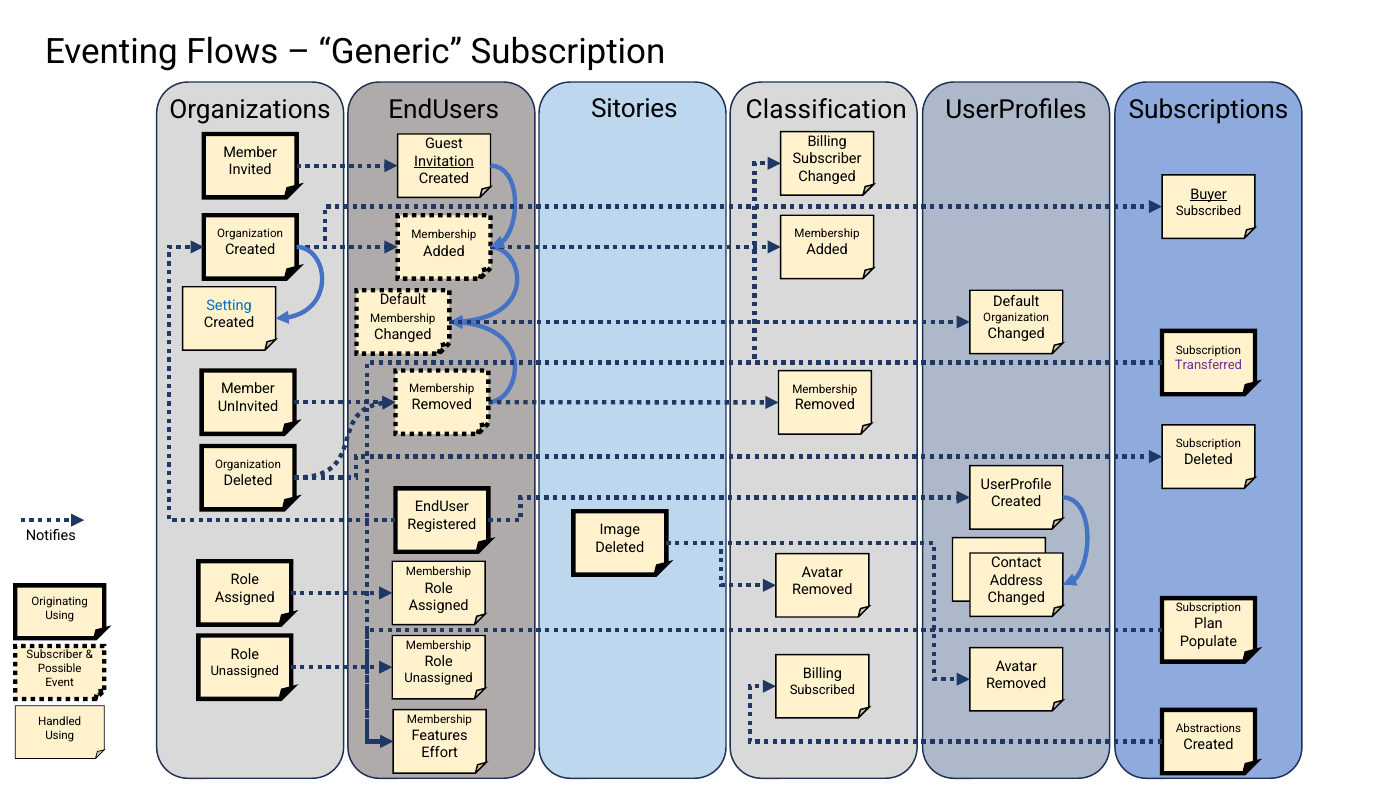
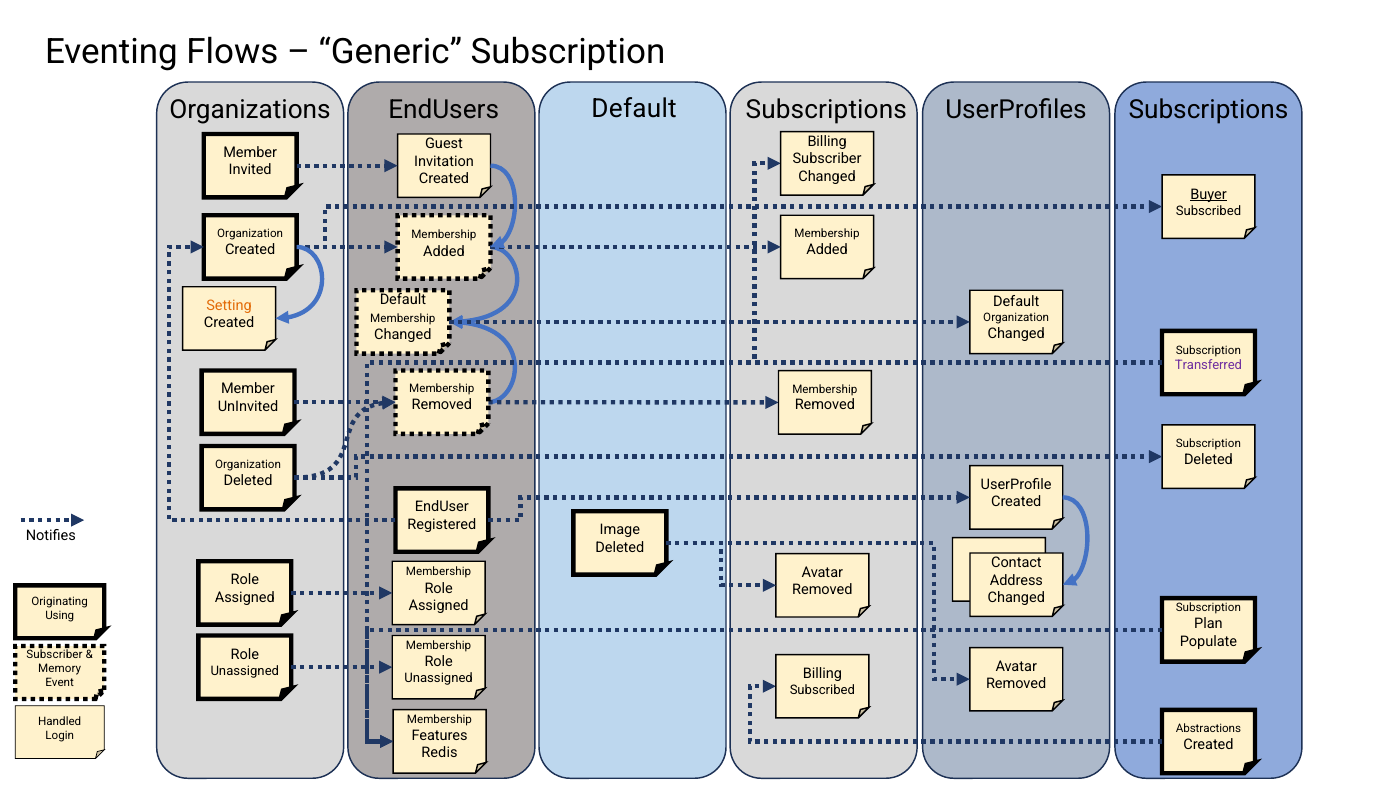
Sitories: Sitories -> Default (634, 109)
Classification: Classification -> Subscriptions (826, 110)
Invitation underline: present -> none (444, 162)
Setting colour: blue -> orange (229, 306)
Possible: Possible -> Memory (60, 669)
Using: Using -> Login (60, 736)
Effort: Effort -> Redis (440, 753)
